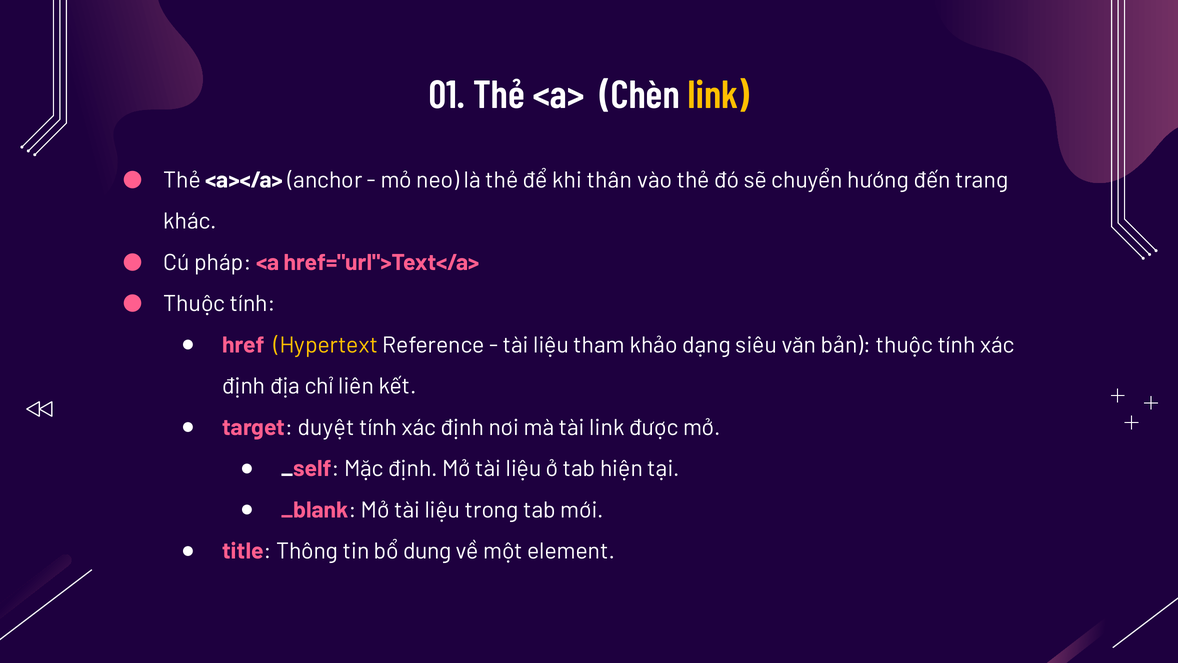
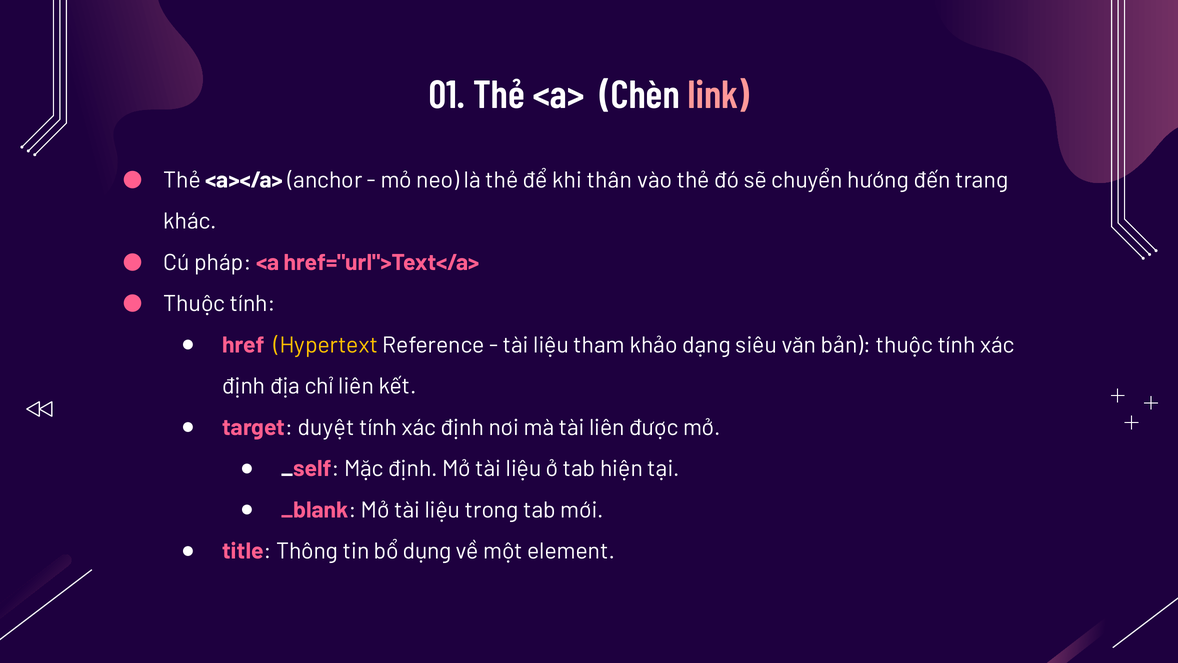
link colour: yellow -> pink (718, 95)
tài link: link -> liên (607, 427)
dung: dung -> dụng (427, 551)
